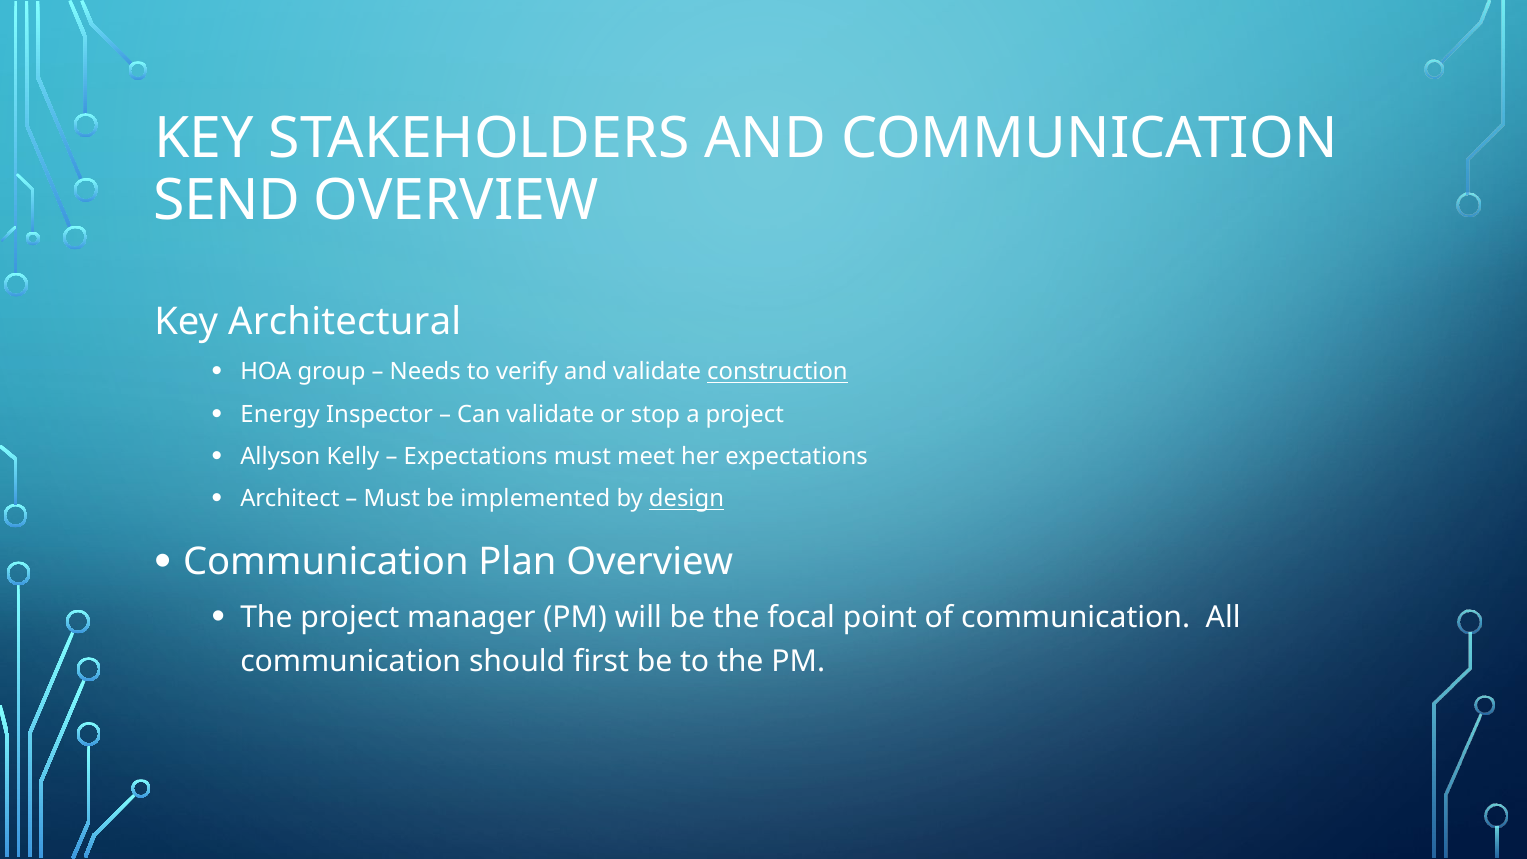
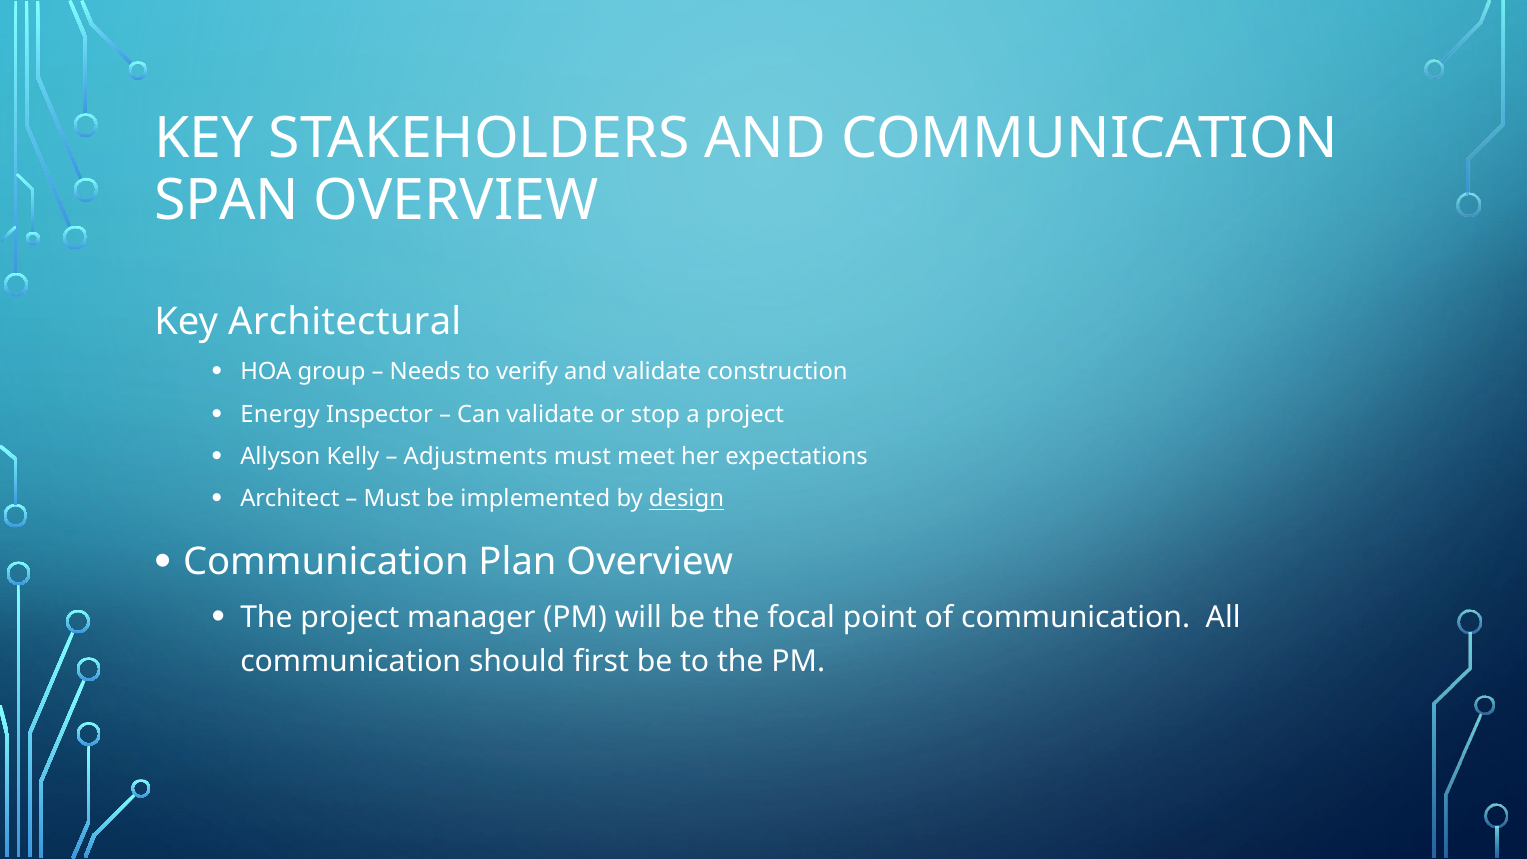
SEND: SEND -> SPAN (227, 201)
construction underline: present -> none (777, 372)
Expectations: Expectations -> Adjustments (476, 457)
